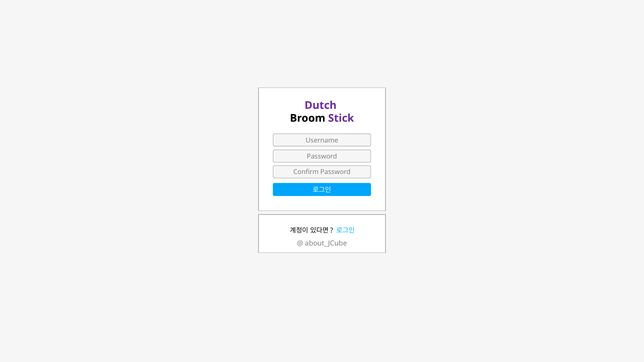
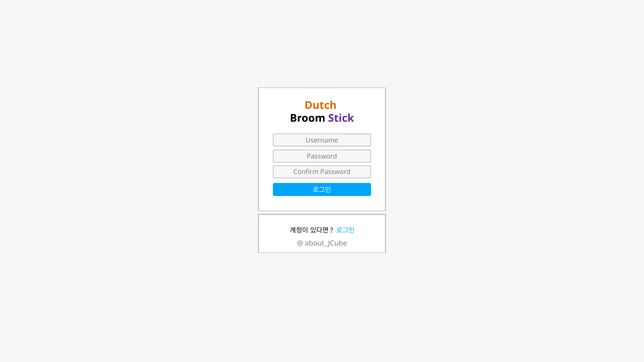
Dutch colour: purple -> orange (321, 105)
